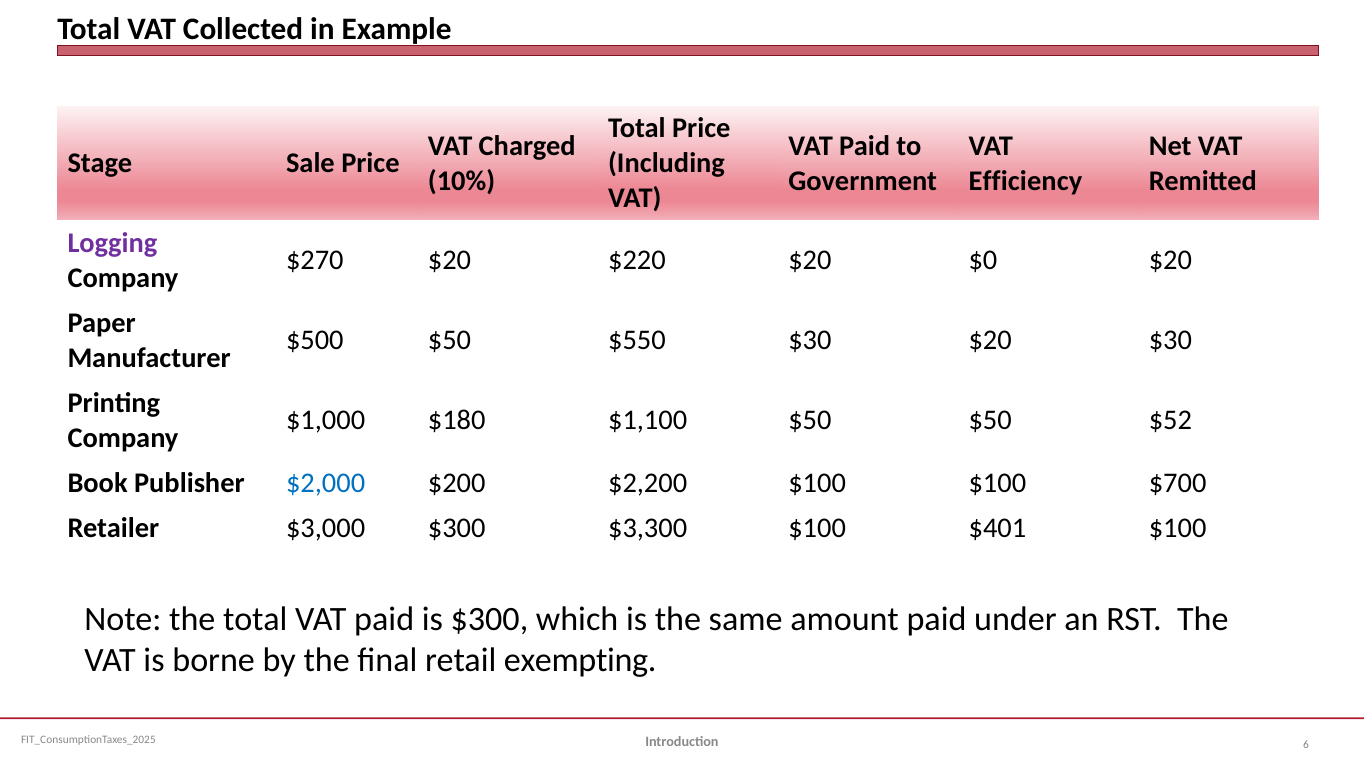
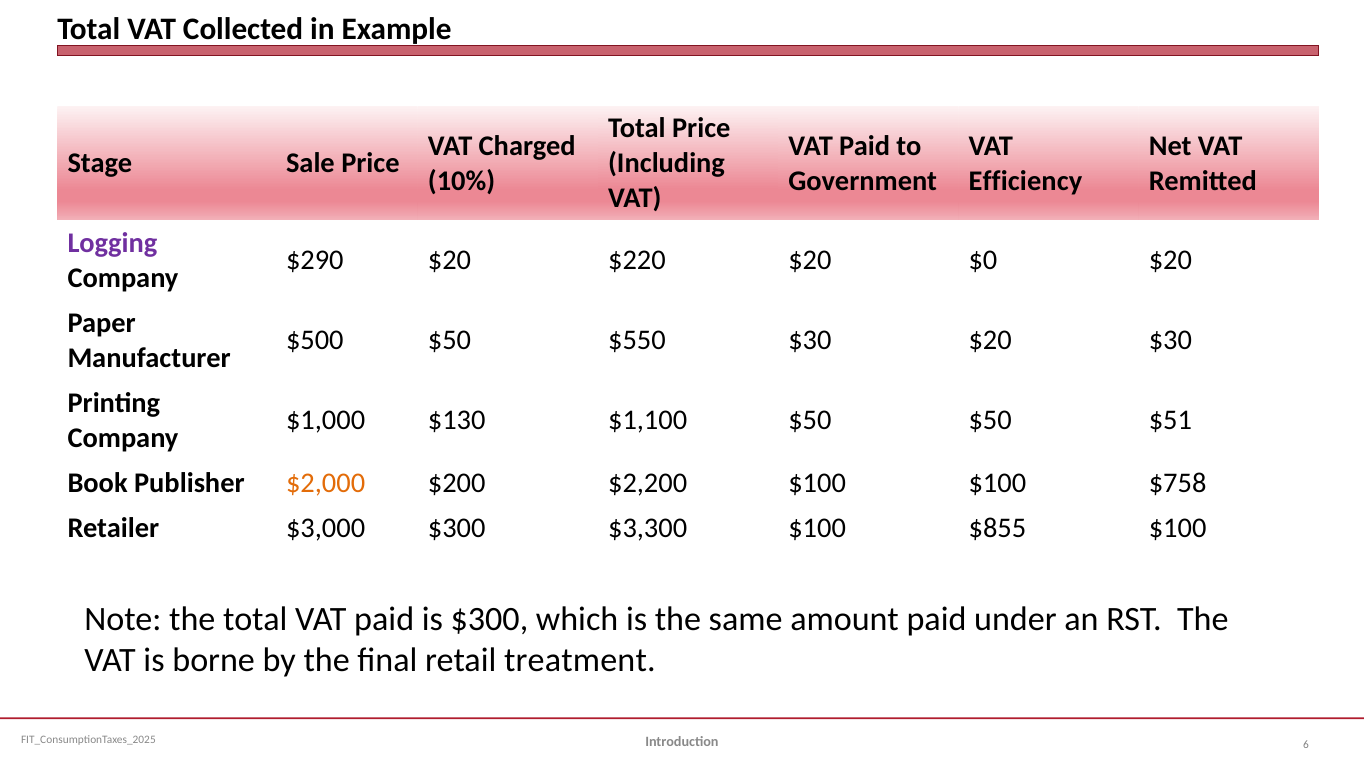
$270: $270 -> $290 (315, 261)
$180: $180 -> $130 (457, 420)
$52: $52 -> $51 (1170, 420)
$2,000 colour: blue -> orange (326, 483)
$700: $700 -> $758 (1178, 483)
$401: $401 -> $855 (997, 528)
exempting: exempting -> treatment (580, 660)
